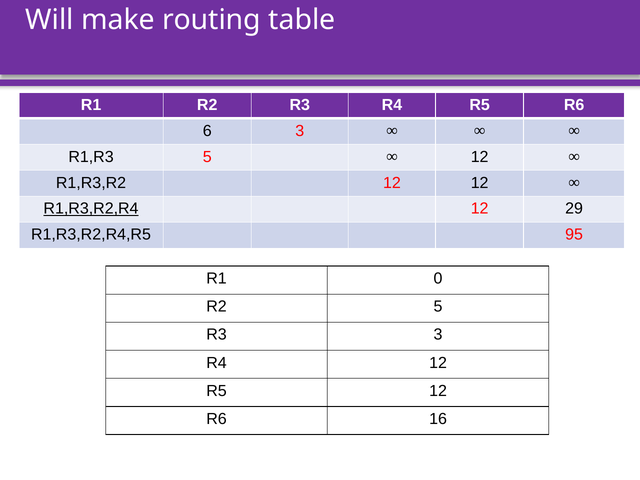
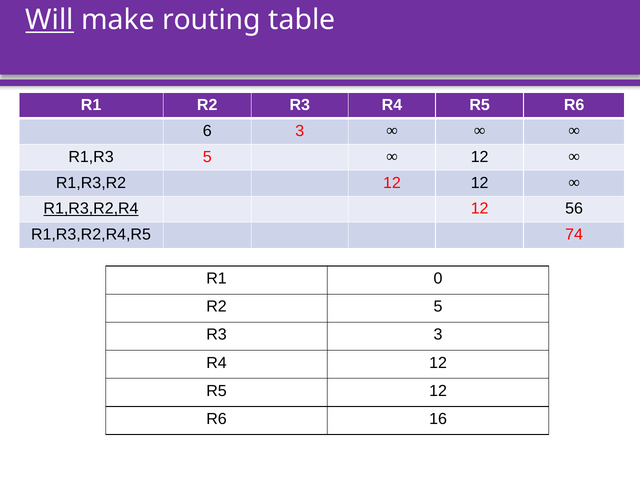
Will underline: none -> present (50, 20)
29: 29 -> 56 (574, 209)
95: 95 -> 74 (574, 235)
